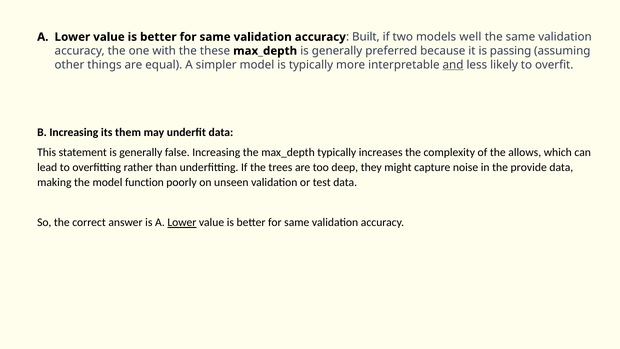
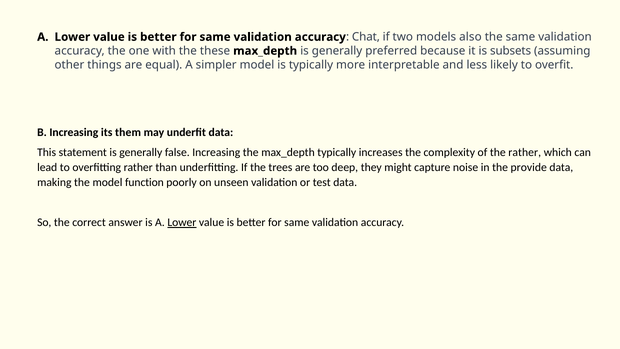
Built: Built -> Chat (366, 37)
well: well -> also (470, 37)
passing: passing -> subsets (511, 51)
and underline: present -> none (453, 65)
the allows: allows -> rather (525, 152)
